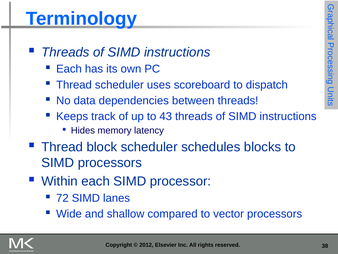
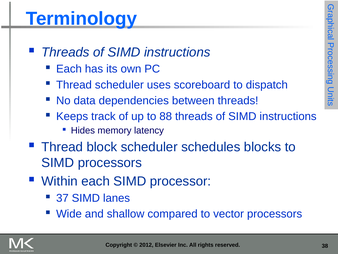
43: 43 -> 88 (166, 116)
72: 72 -> 37 (62, 198)
